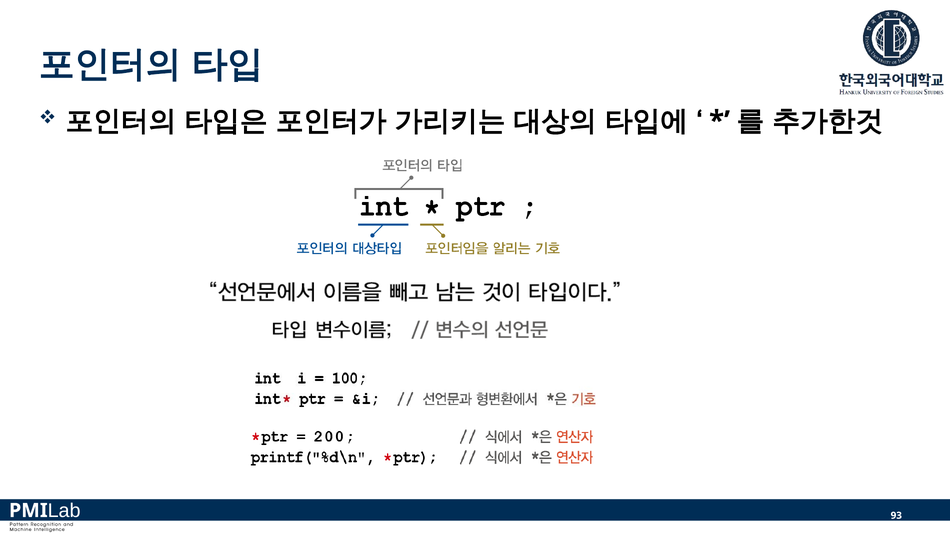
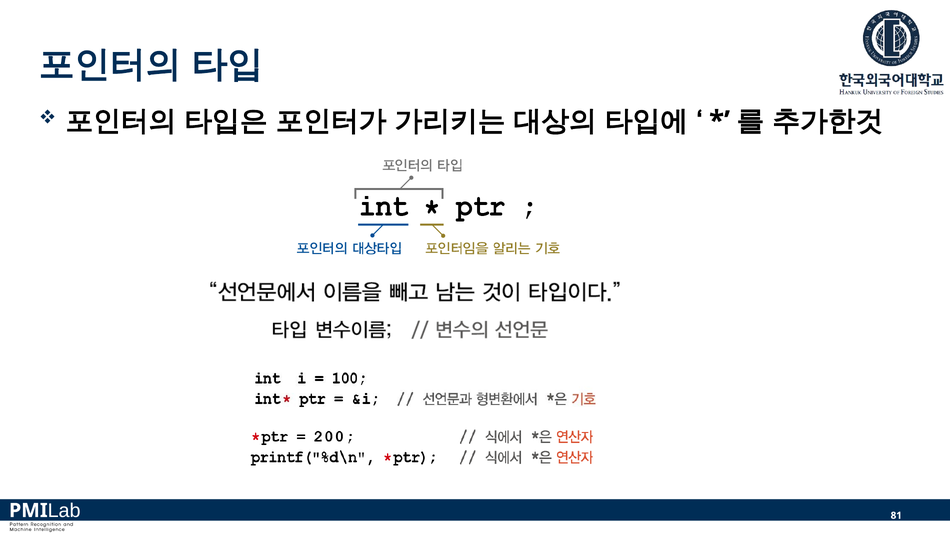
93: 93 -> 81 (896, 516)
